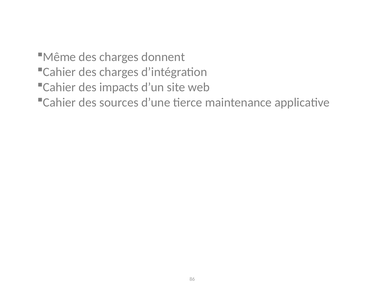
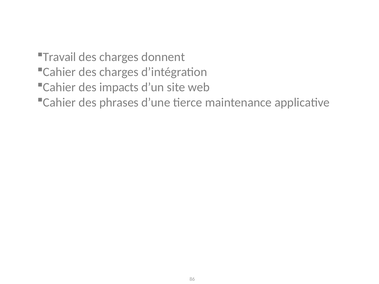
Même: Même -> Travail (59, 57)
sources: sources -> phrases (119, 102)
